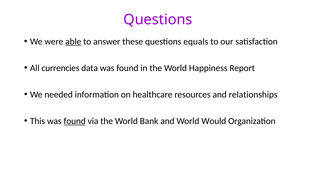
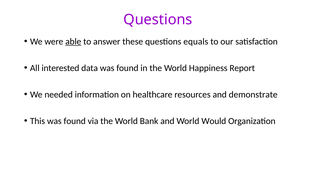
currencies: currencies -> interested (60, 68)
relationships: relationships -> demonstrate (253, 94)
found underline: present -> none (75, 121)
